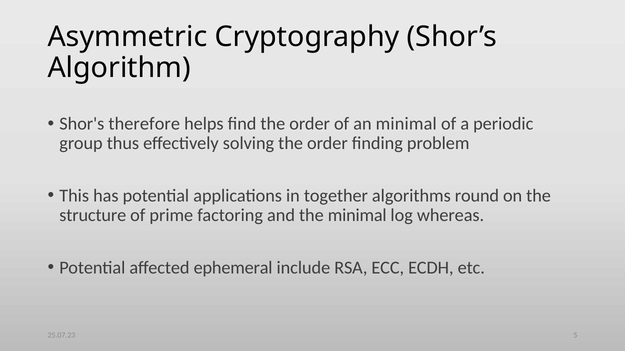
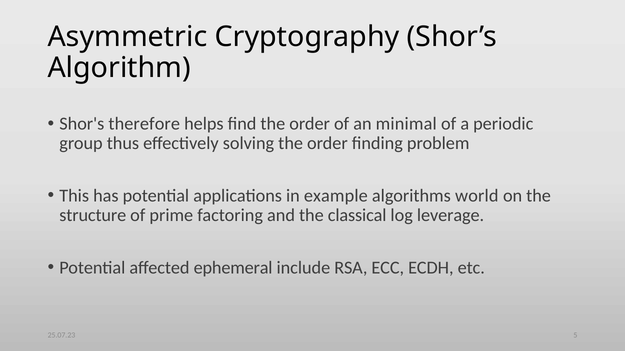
together: together -> example (336, 196)
round: round -> world (477, 196)
the minimal: minimal -> classical (357, 216)
whereas: whereas -> leverage (451, 216)
